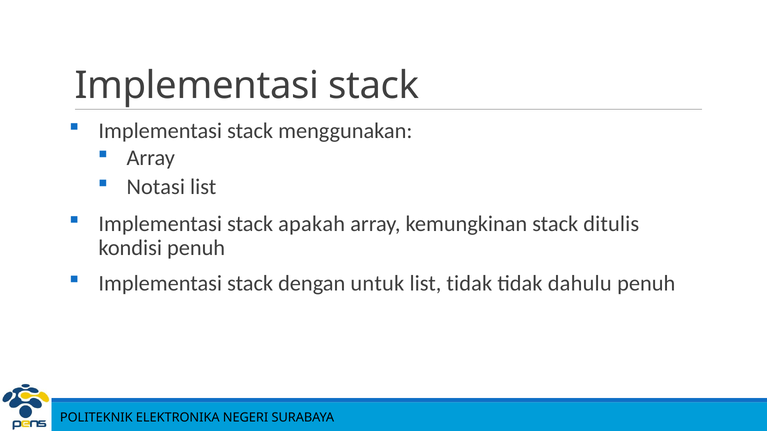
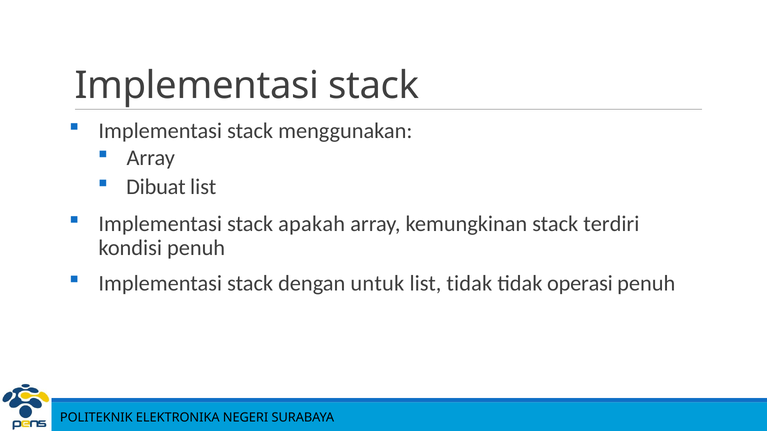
Notasi: Notasi -> Dibuat (156, 187)
ditulis: ditulis -> terdiri (611, 224)
dahulu: dahulu -> operasi (580, 283)
